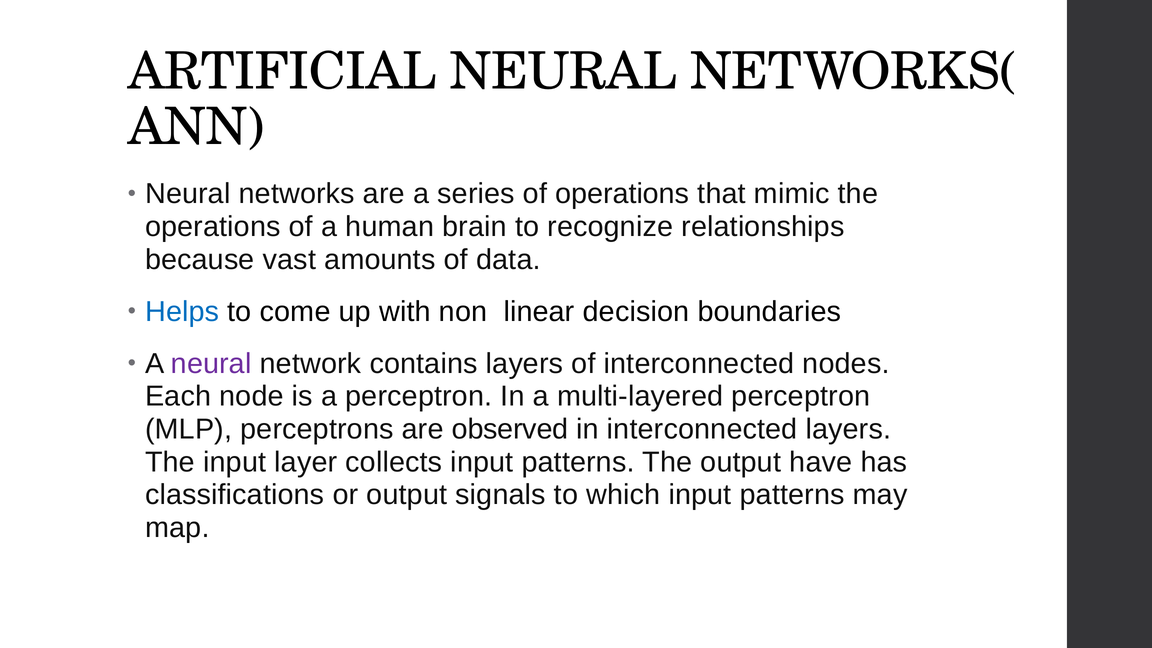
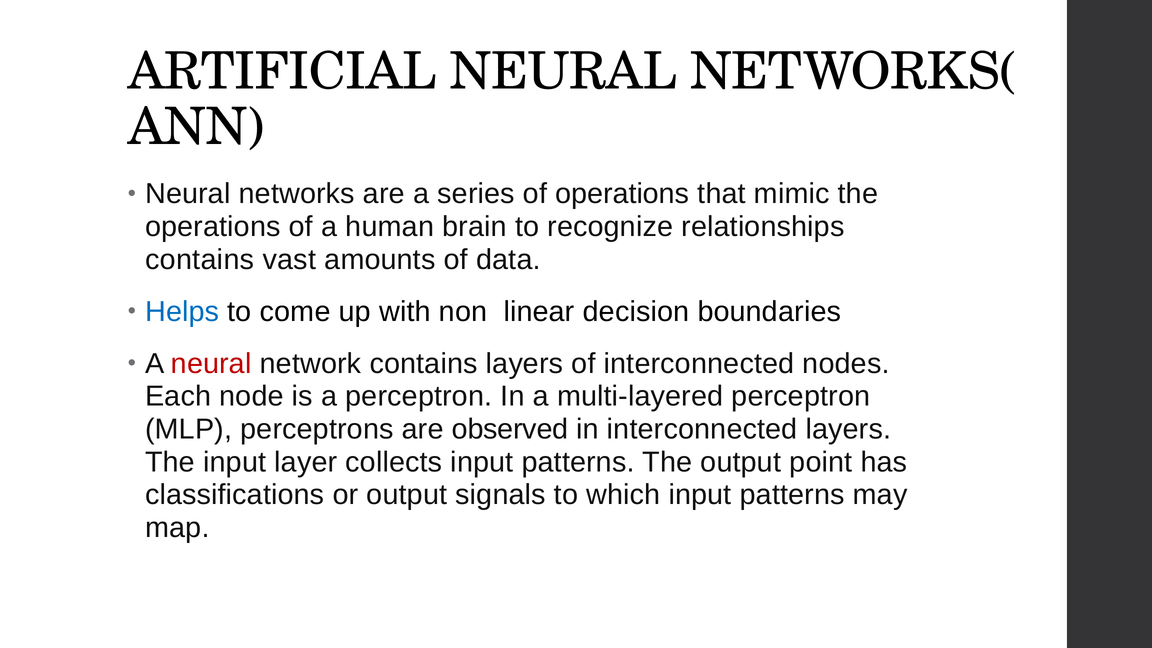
because: because -> contains (200, 260)
neural colour: purple -> red (211, 364)
have: have -> point (821, 462)
